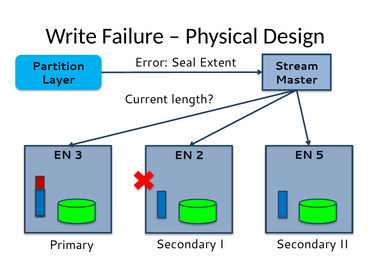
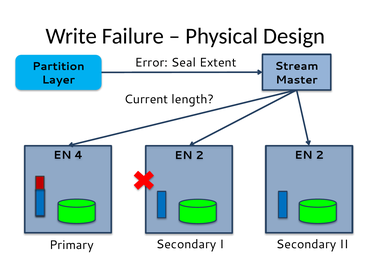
3: 3 -> 4 (79, 155)
5: 5 -> 2 (320, 155)
